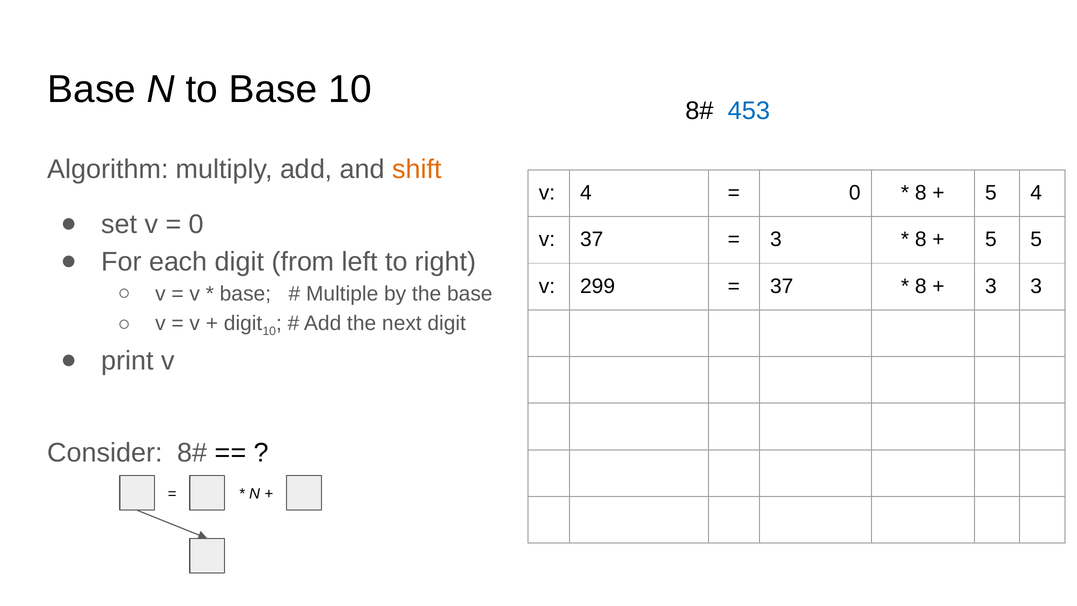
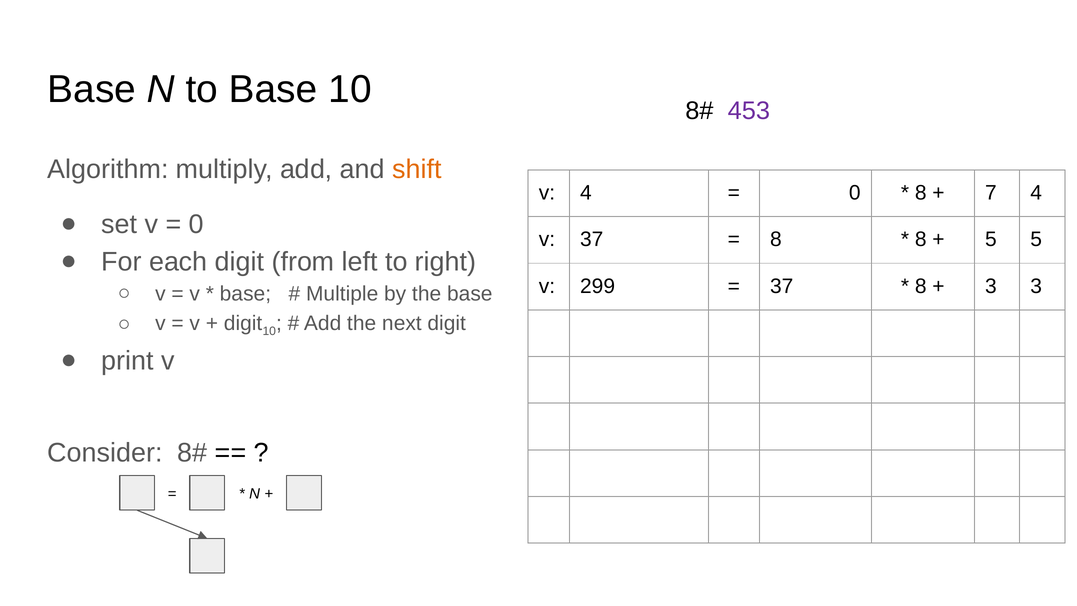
453 colour: blue -> purple (749, 111)
5: 5 -> 7 (991, 193)
3: 3 -> 8 (776, 239)
